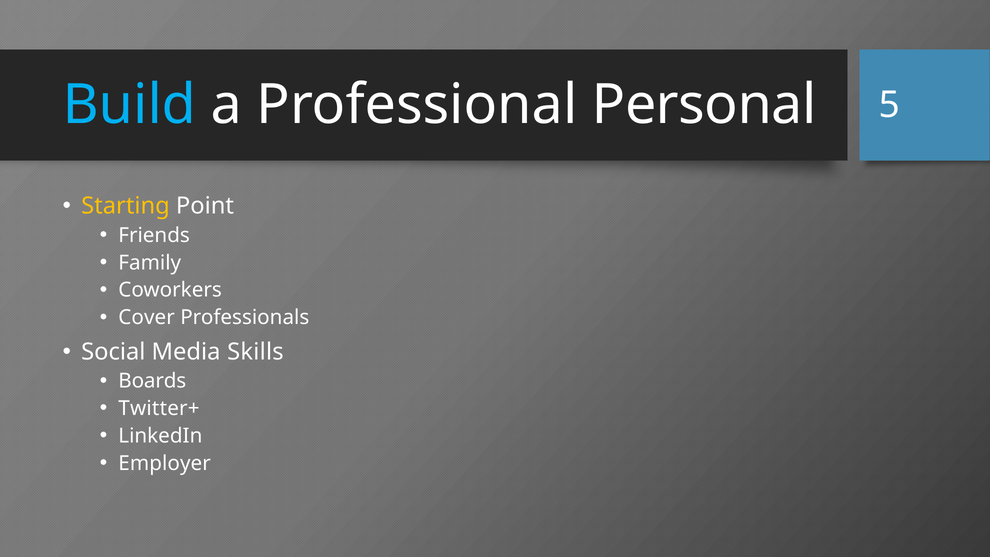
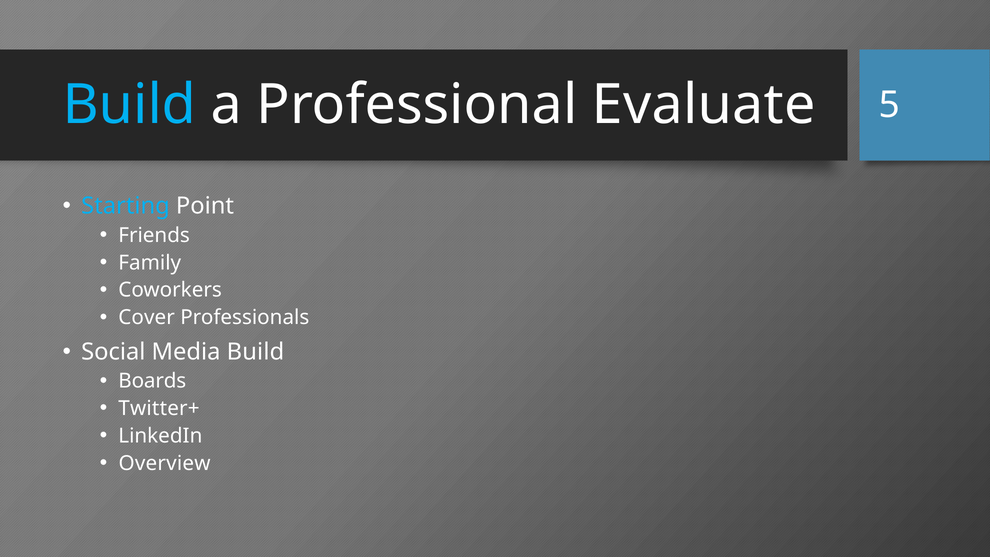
Personal: Personal -> Evaluate (704, 105)
Starting colour: yellow -> light blue (126, 206)
Media Skills: Skills -> Build (255, 352)
Employer: Employer -> Overview (165, 463)
